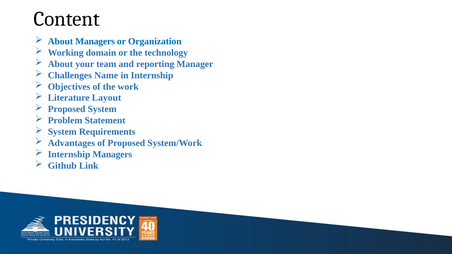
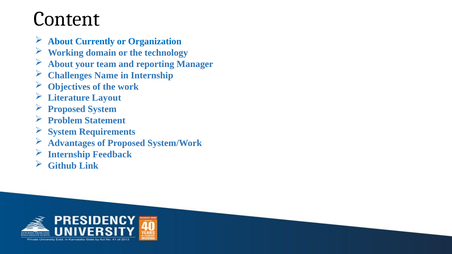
About Managers: Managers -> Currently (95, 41)
Internship Managers: Managers -> Feedback (112, 155)
